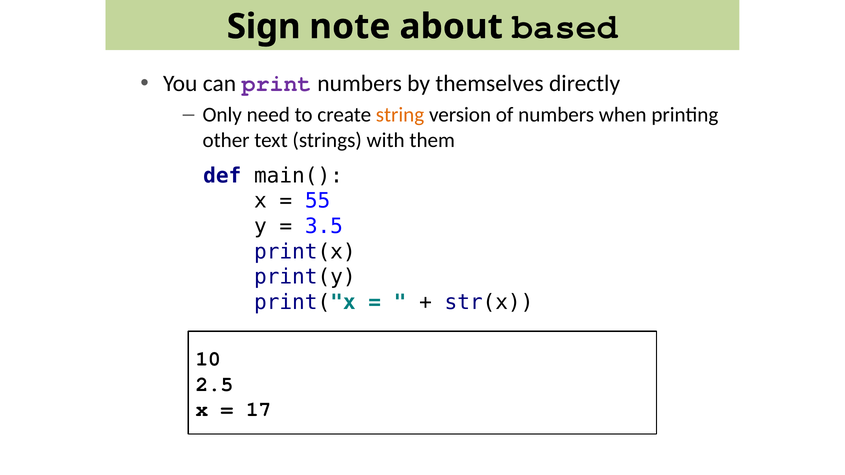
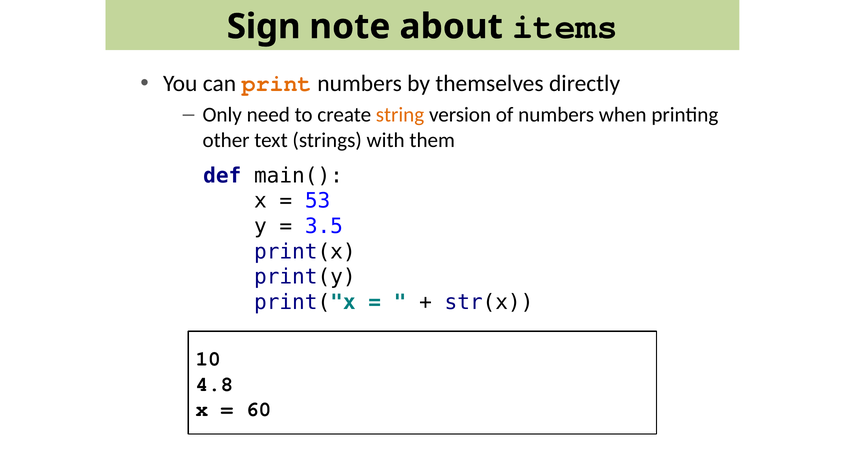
based: based -> items (565, 27)
print colour: purple -> orange (277, 84)
55: 55 -> 53 (318, 201)
2.5: 2.5 -> 4.8 (215, 384)
17: 17 -> 60 (259, 410)
